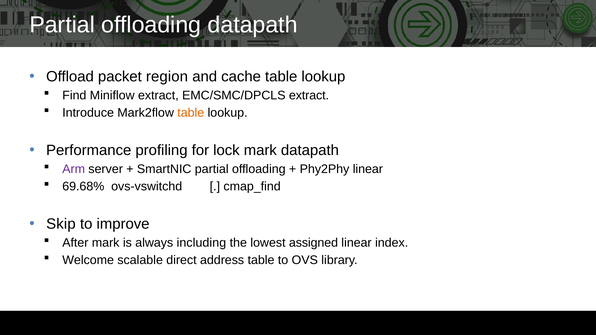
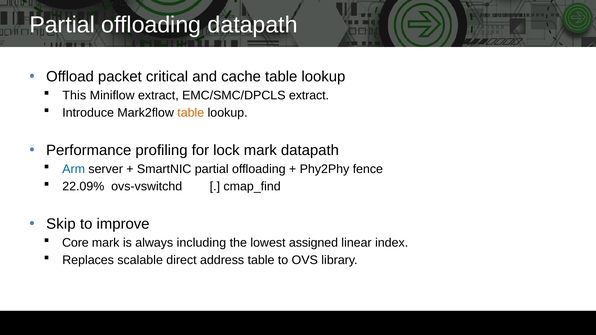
region: region -> critical (167, 77)
Find: Find -> This (74, 95)
Arm colour: purple -> blue (74, 169)
Phy2Phy linear: linear -> fence (368, 169)
69.68%: 69.68% -> 22.09% (83, 187)
After: After -> Core (75, 243)
Welcome: Welcome -> Replaces (88, 260)
